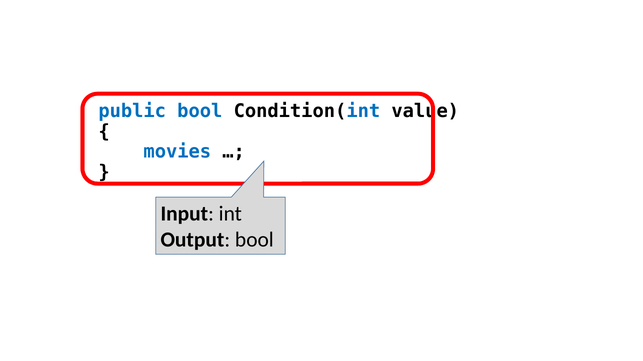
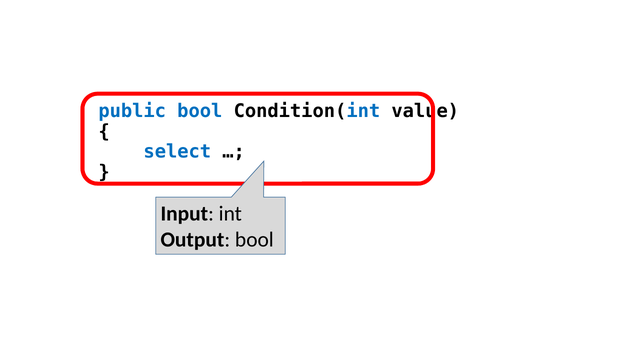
movies: movies -> select (177, 152)
